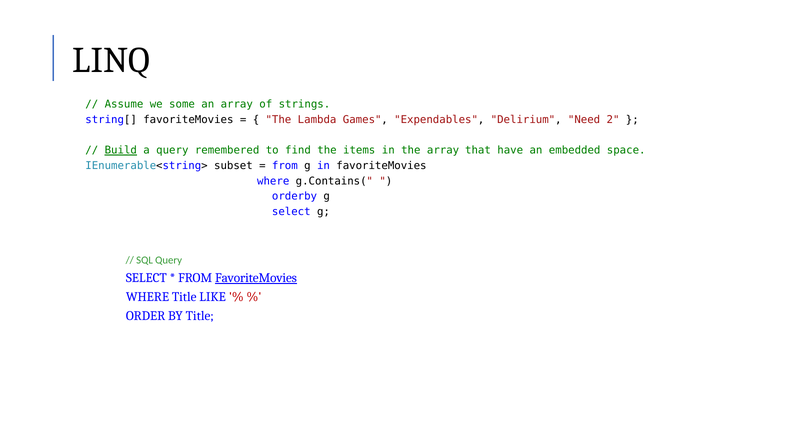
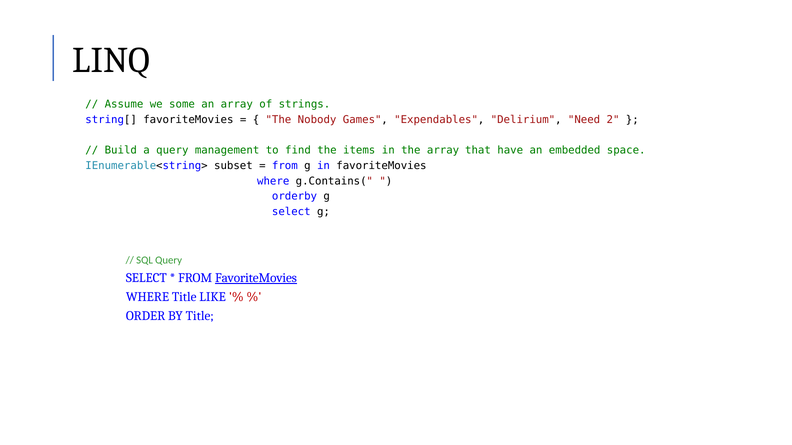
Lambda: Lambda -> Nobody (317, 120)
Build underline: present -> none (121, 151)
remembered: remembered -> management (227, 151)
